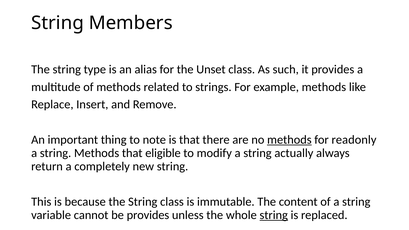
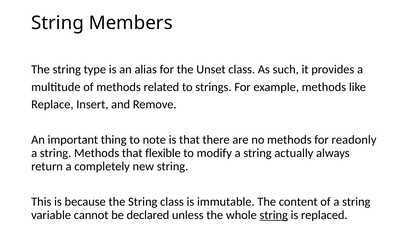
methods underline: present -> none (289, 140)
eligible: eligible -> flexible (163, 153)
be provides: provides -> declared (148, 215)
